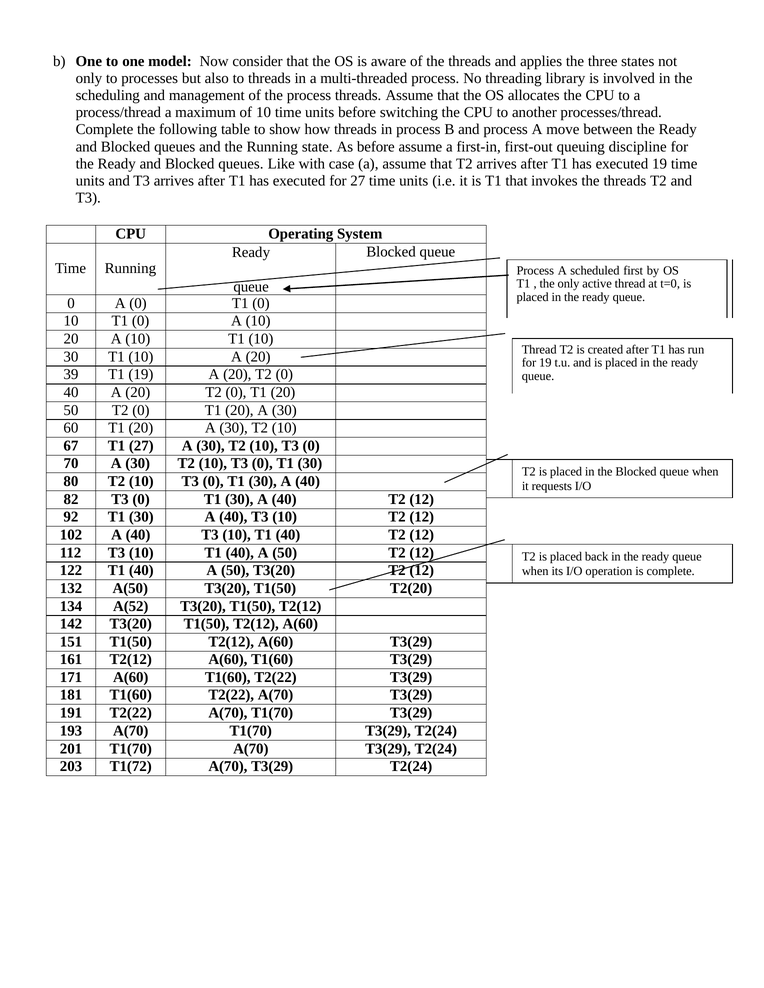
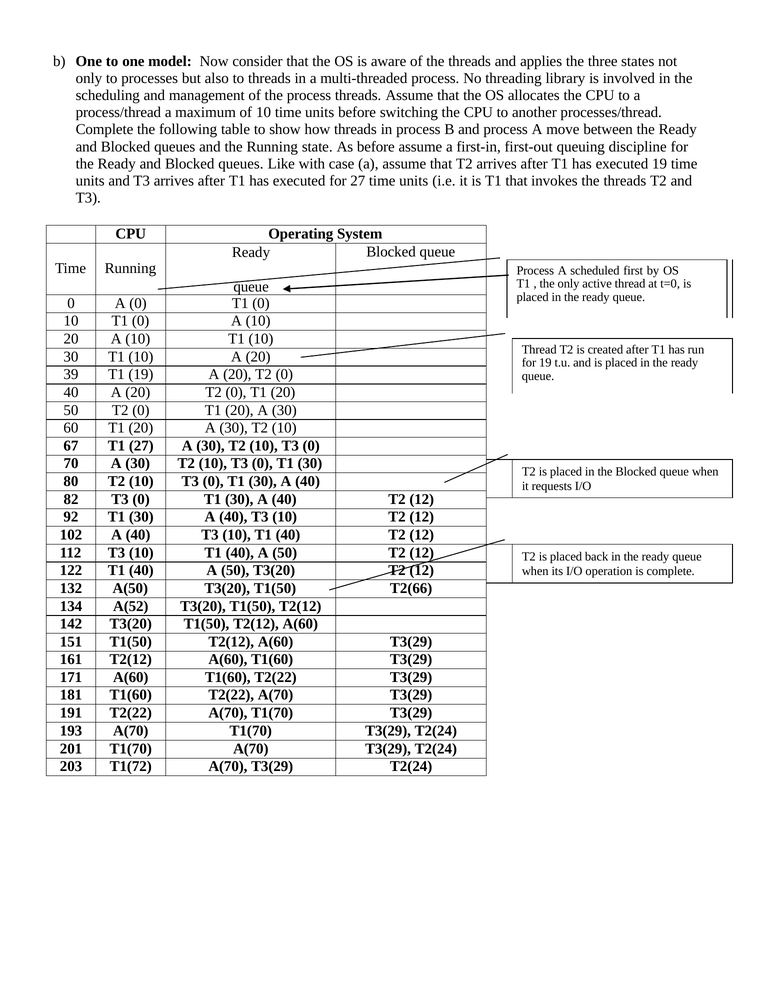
T2(20: T2(20 -> T2(66 (411, 589)
